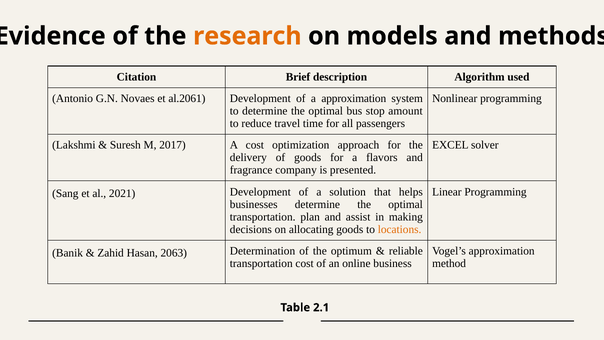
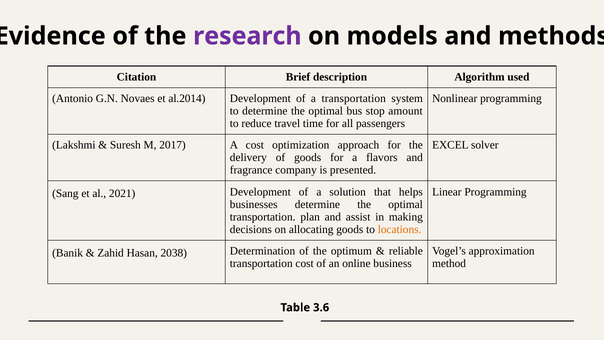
research colour: orange -> purple (247, 36)
al.2061: al.2061 -> al.2014 (187, 98)
a approximation: approximation -> transportation (354, 98)
2063: 2063 -> 2038 (174, 253)
2.1: 2.1 -> 3.6 (321, 307)
